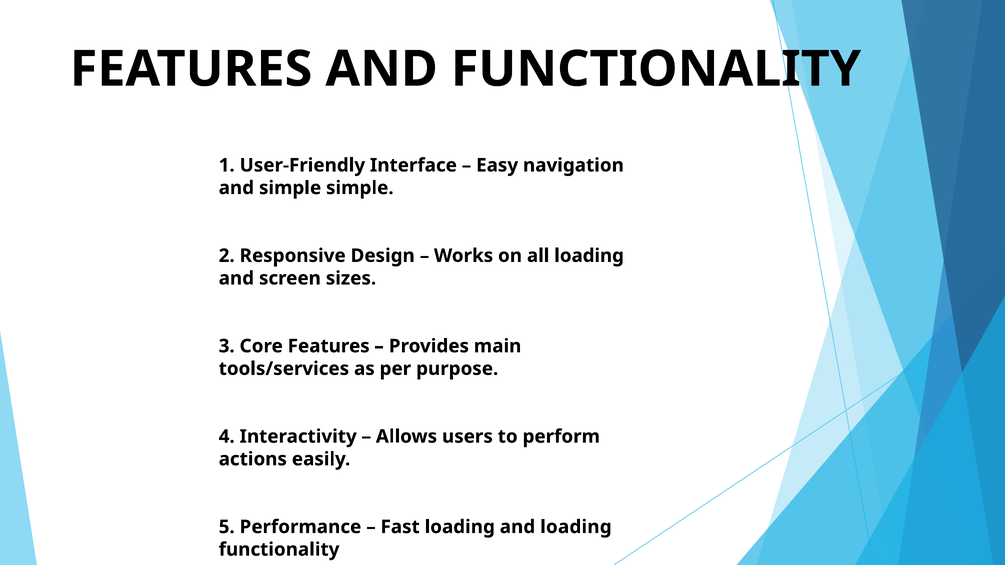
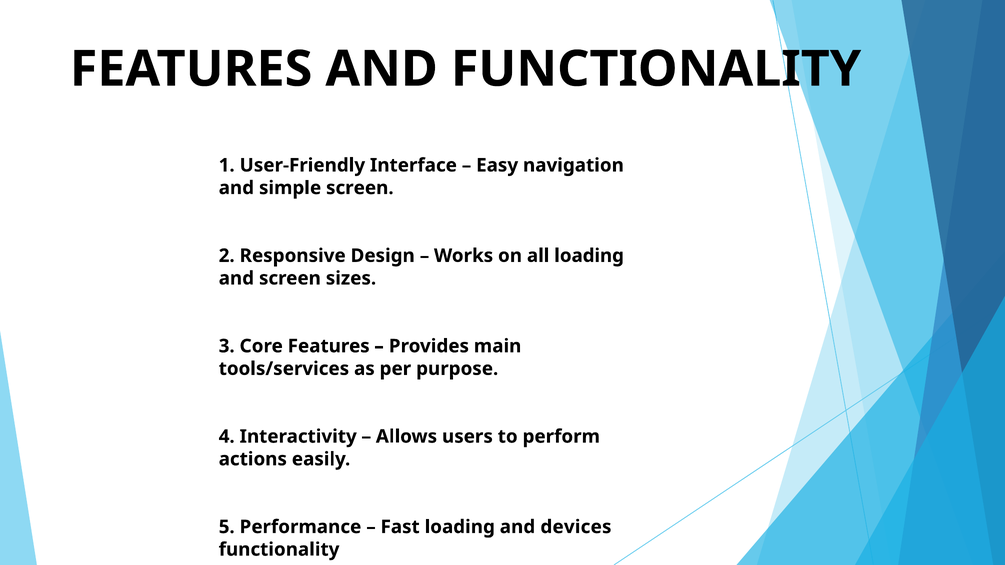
simple simple: simple -> screen (360, 188)
and loading: loading -> devices (576, 527)
